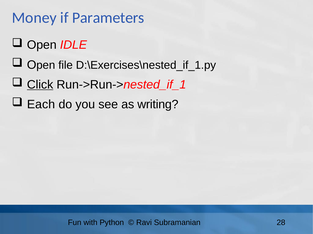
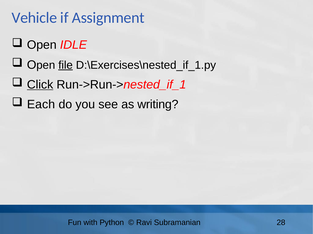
Money: Money -> Vehicle (34, 18)
Parameters: Parameters -> Assignment (108, 18)
file underline: none -> present (66, 65)
